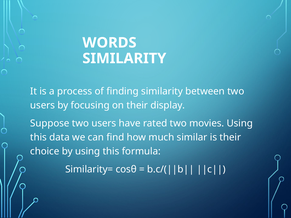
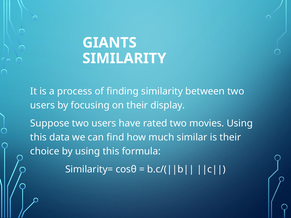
WORDS: WORDS -> GIANTS (110, 43)
